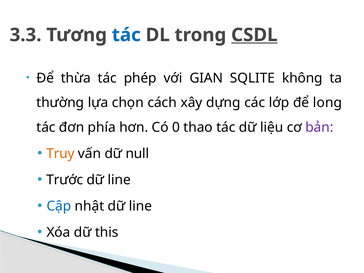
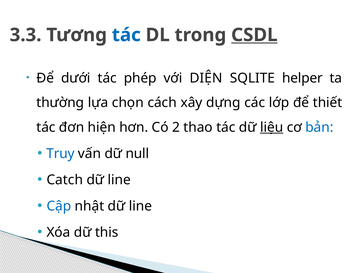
thừa: thừa -> dưới (76, 78)
GIAN: GIAN -> DIỆN (206, 78)
không: không -> helper (302, 78)
long: long -> thiết (328, 103)
phía: phía -> hiện (102, 127)
0: 0 -> 2 (176, 127)
liệu underline: none -> present (272, 127)
bản colour: purple -> blue (319, 127)
Truy colour: orange -> blue (61, 154)
Trước: Trước -> Catch (65, 180)
